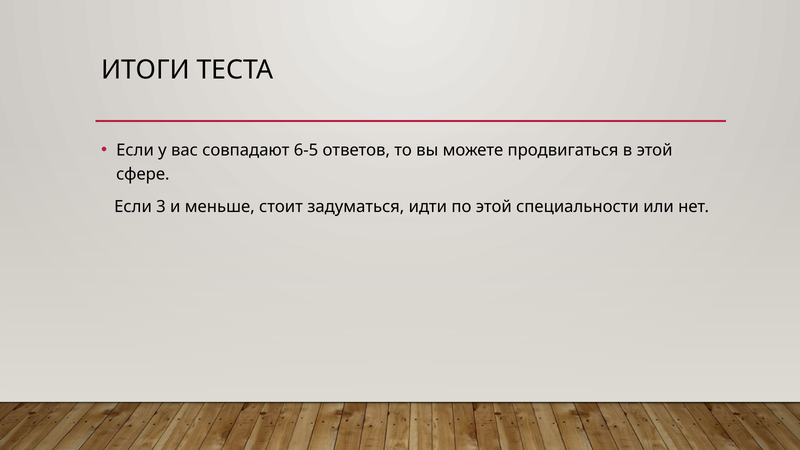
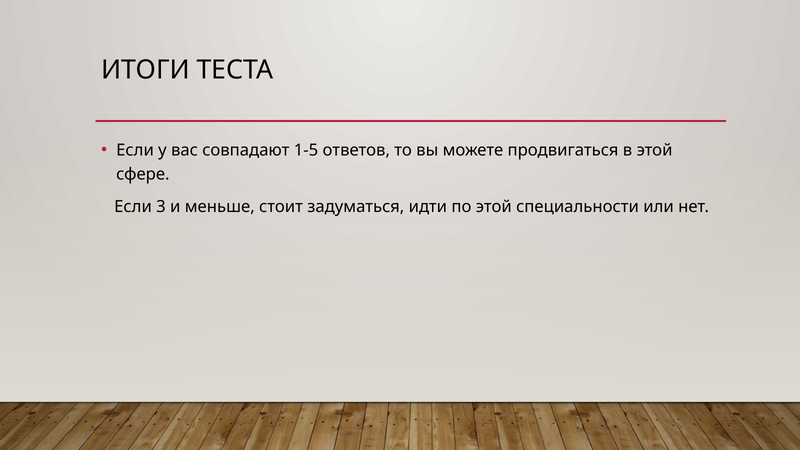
6-5: 6-5 -> 1-5 (306, 150)
